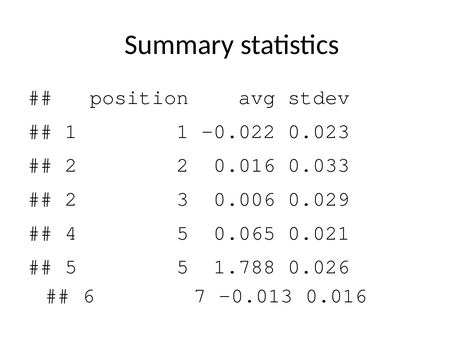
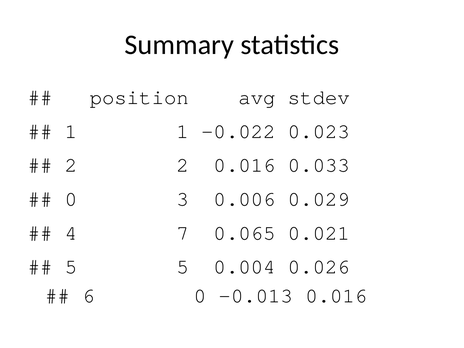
2: 2 -> 0 (71, 199)
4 5: 5 -> 7 (183, 233)
1.788: 1.788 -> 0.004 (245, 267)
6 7: 7 -> 0 (200, 296)
